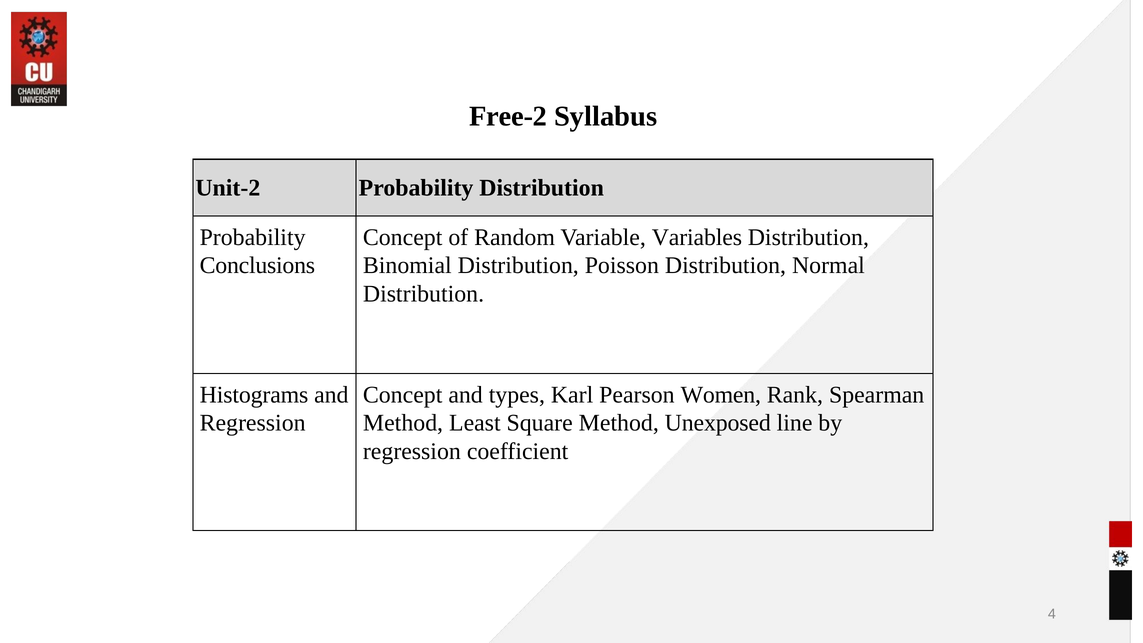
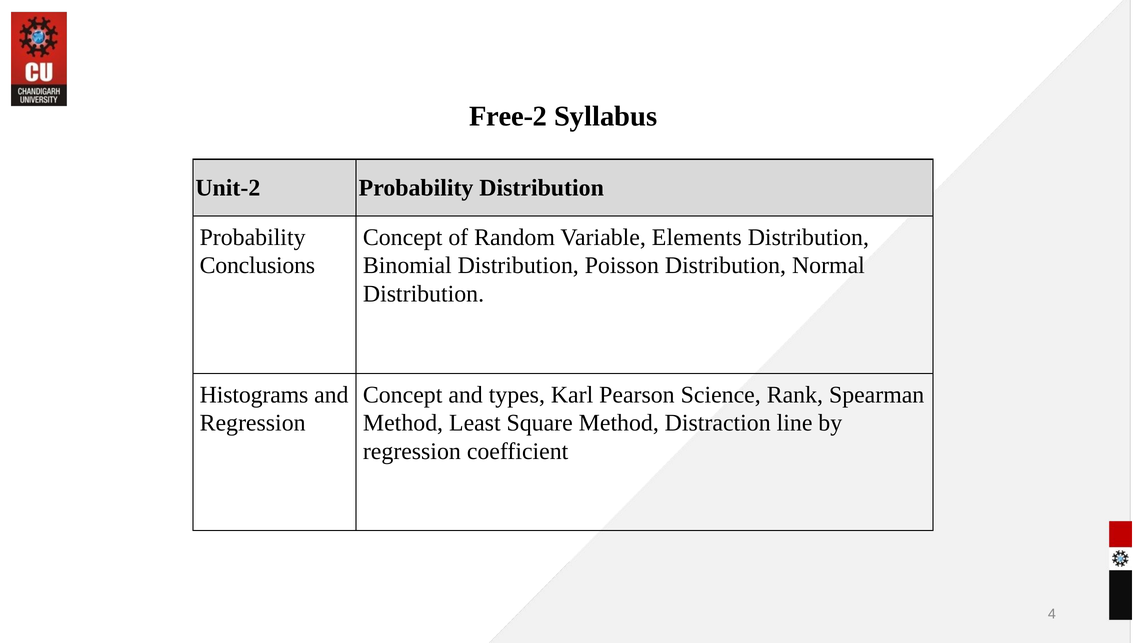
Variables: Variables -> Elements (697, 237)
Women: Women -> Science (721, 395)
Unexposed: Unexposed -> Distraction (718, 423)
